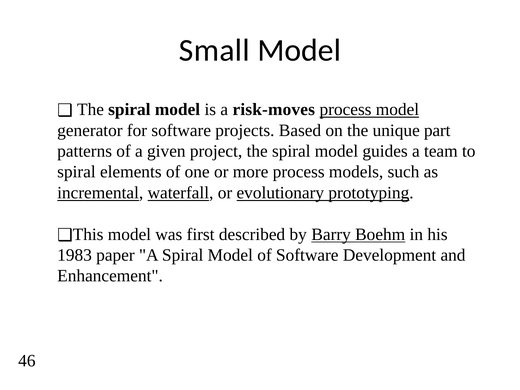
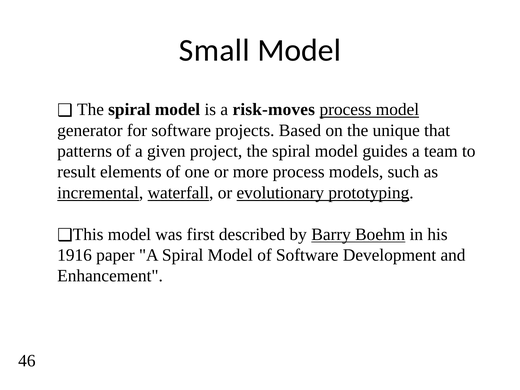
part: part -> that (437, 130)
spiral: spiral -> result (76, 172)
1983: 1983 -> 1916 (75, 255)
